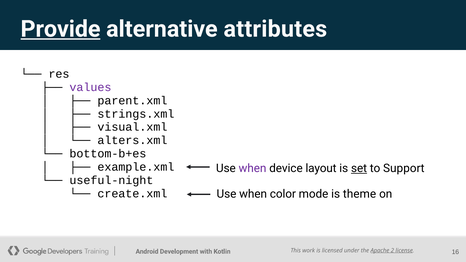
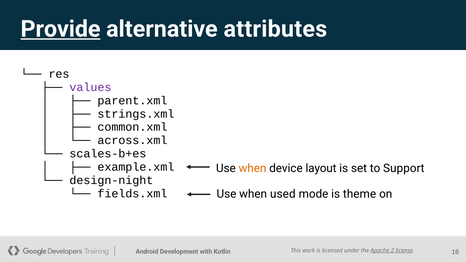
visual.xml: visual.xml -> common.xml (132, 127)
alters.xml: alters.xml -> across.xml (132, 140)
bottom-b+es: bottom-b+es -> scales-b+es (108, 154)
when colour: purple -> orange (253, 168)
set underline: present -> none (359, 168)
useful-night: useful-night -> design-night (111, 180)
color: color -> used (283, 194)
create.xml: create.xml -> fields.xml (132, 194)
